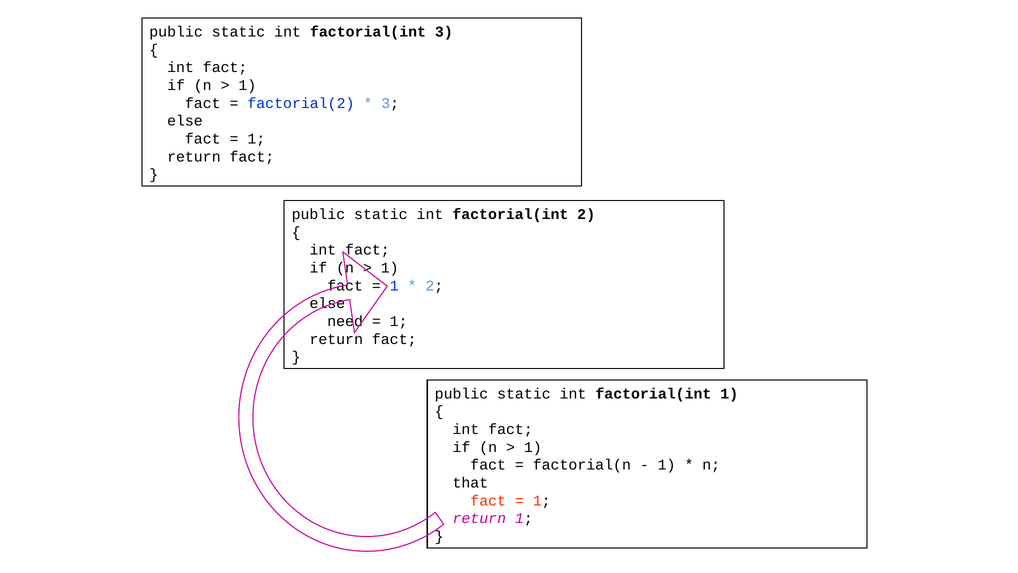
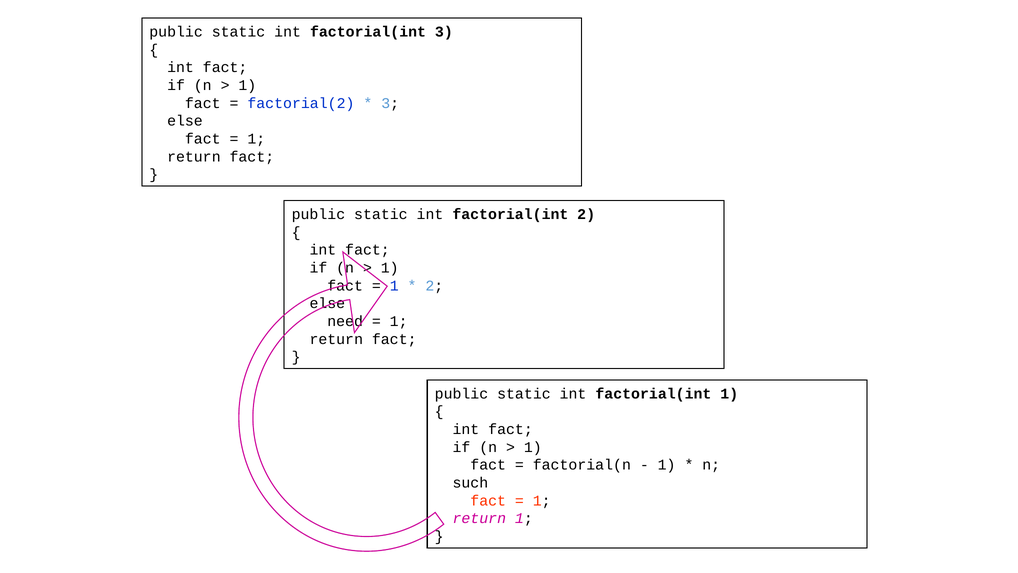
that: that -> such (470, 483)
